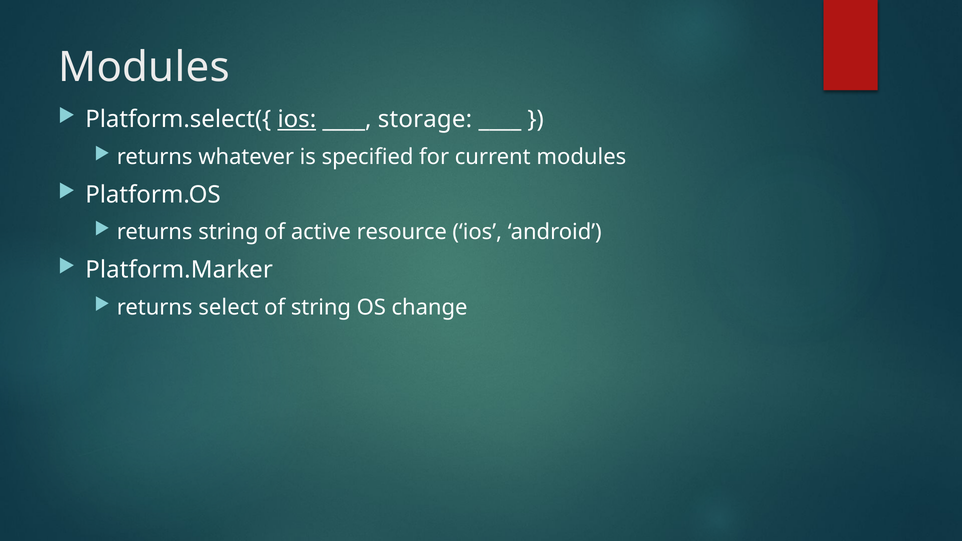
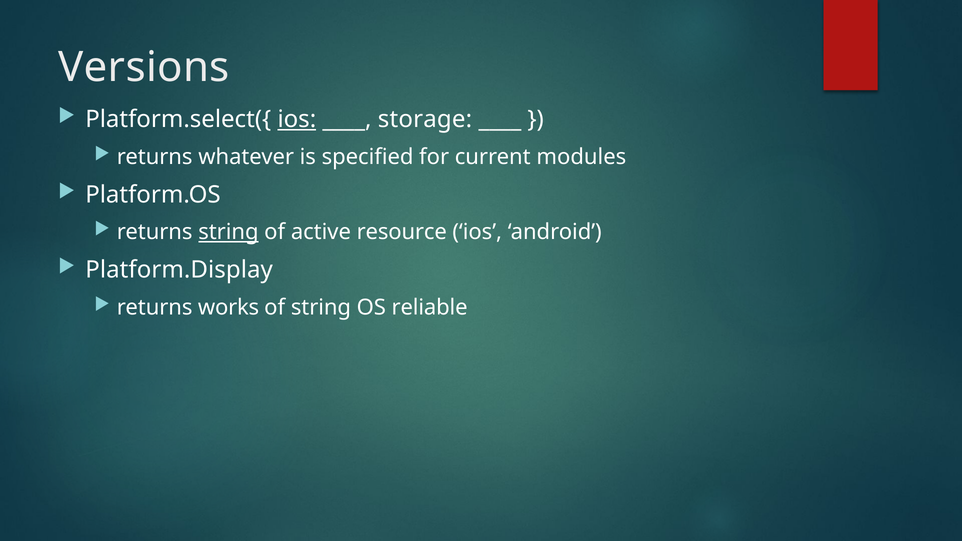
Modules: Modules -> Versions (144, 68)
string underline: none -> present (228, 232)
Platform.Marker: Platform.Marker -> Platform.Display (179, 270)
select: select -> works (229, 308)
change: change -> reliable (430, 308)
